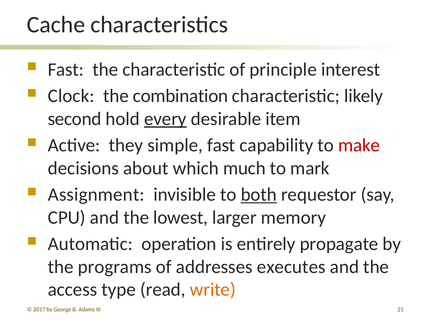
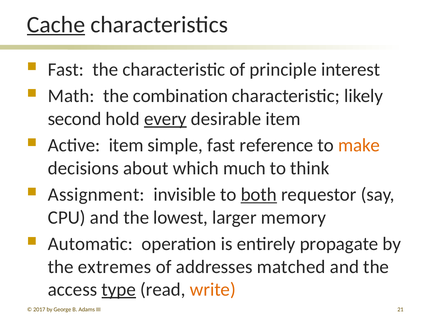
Cache underline: none -> present (56, 25)
Clock: Clock -> Math (71, 96)
Active they: they -> item (126, 145)
capability: capability -> reference (277, 145)
make colour: red -> orange (359, 145)
mark: mark -> think (310, 168)
programs: programs -> extremes (115, 267)
executes: executes -> matched (291, 267)
type underline: none -> present (119, 290)
